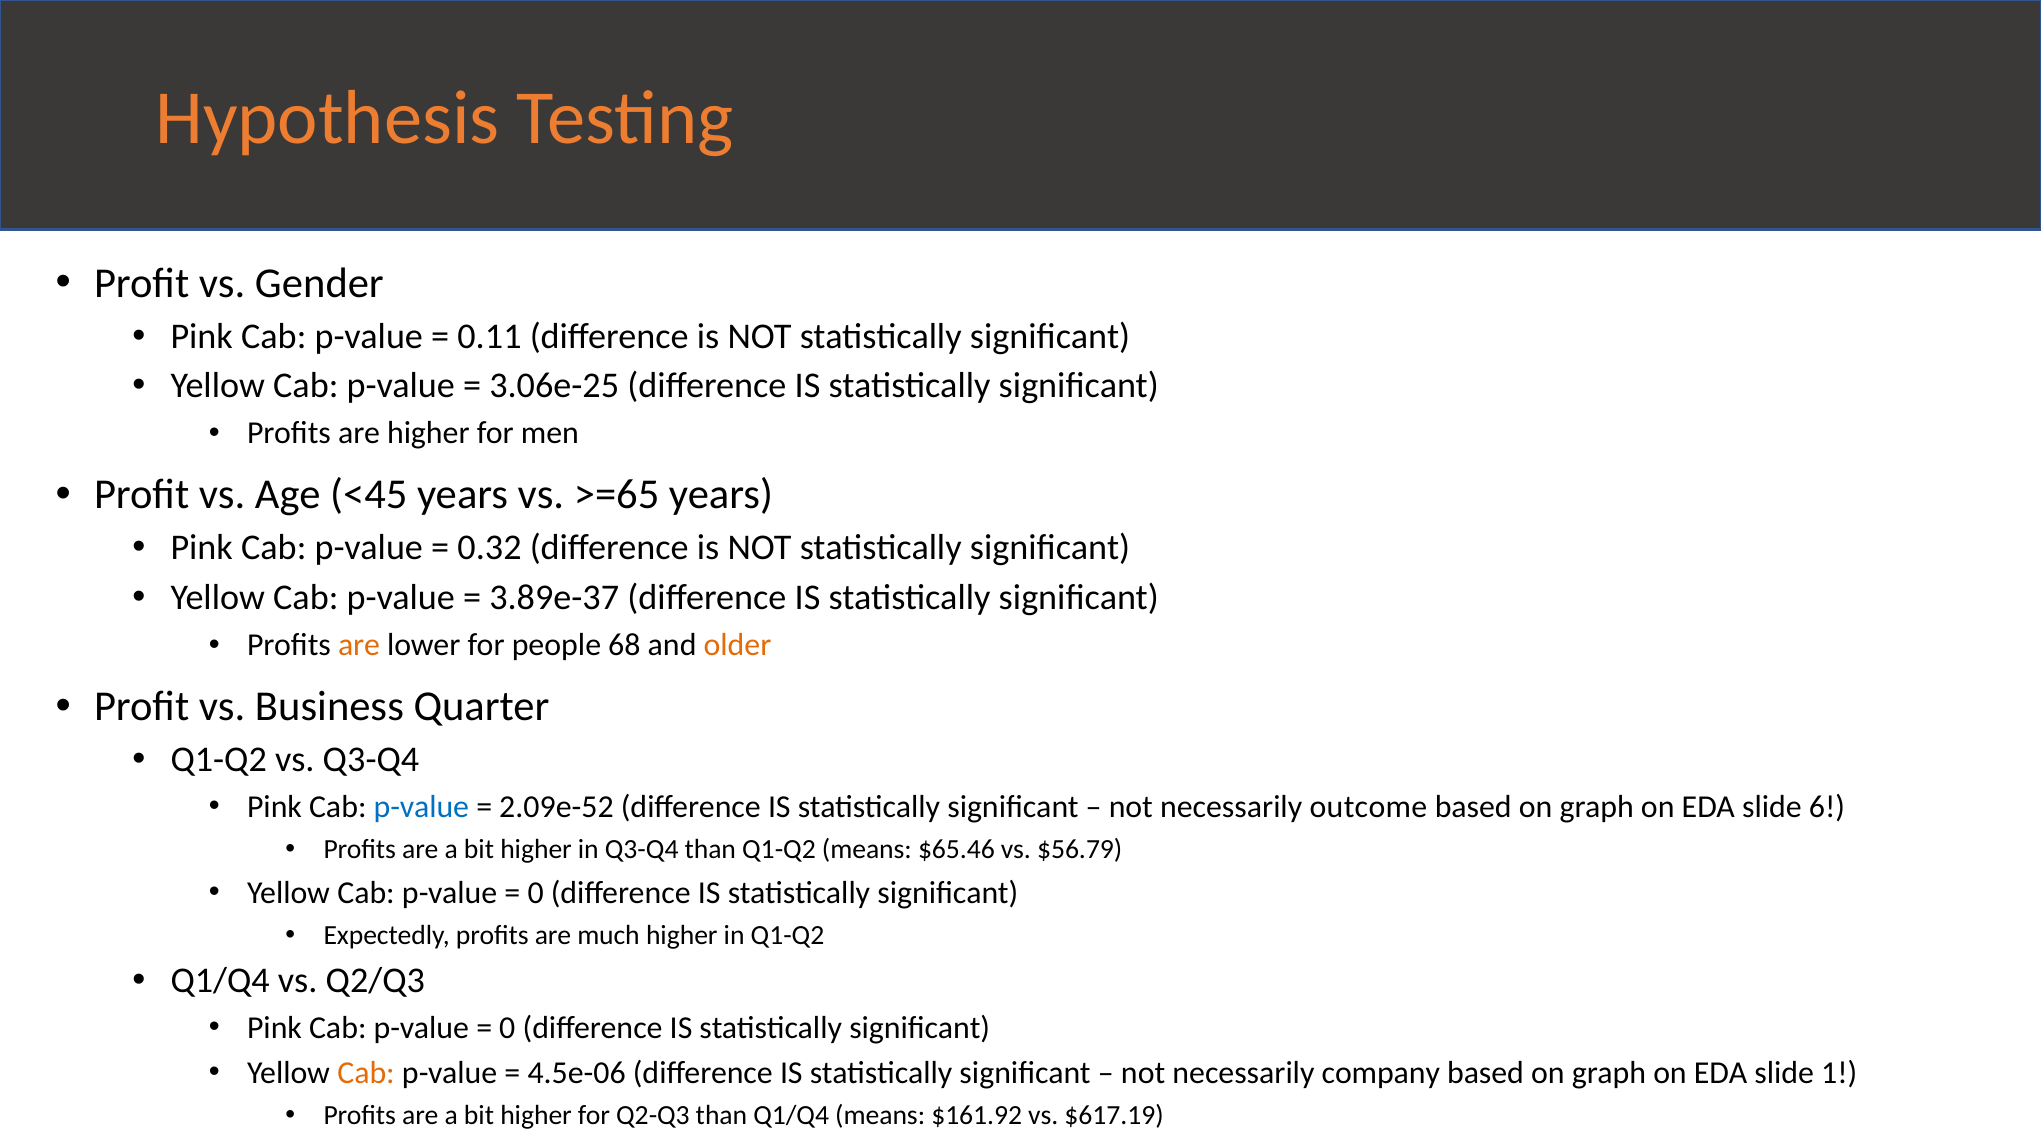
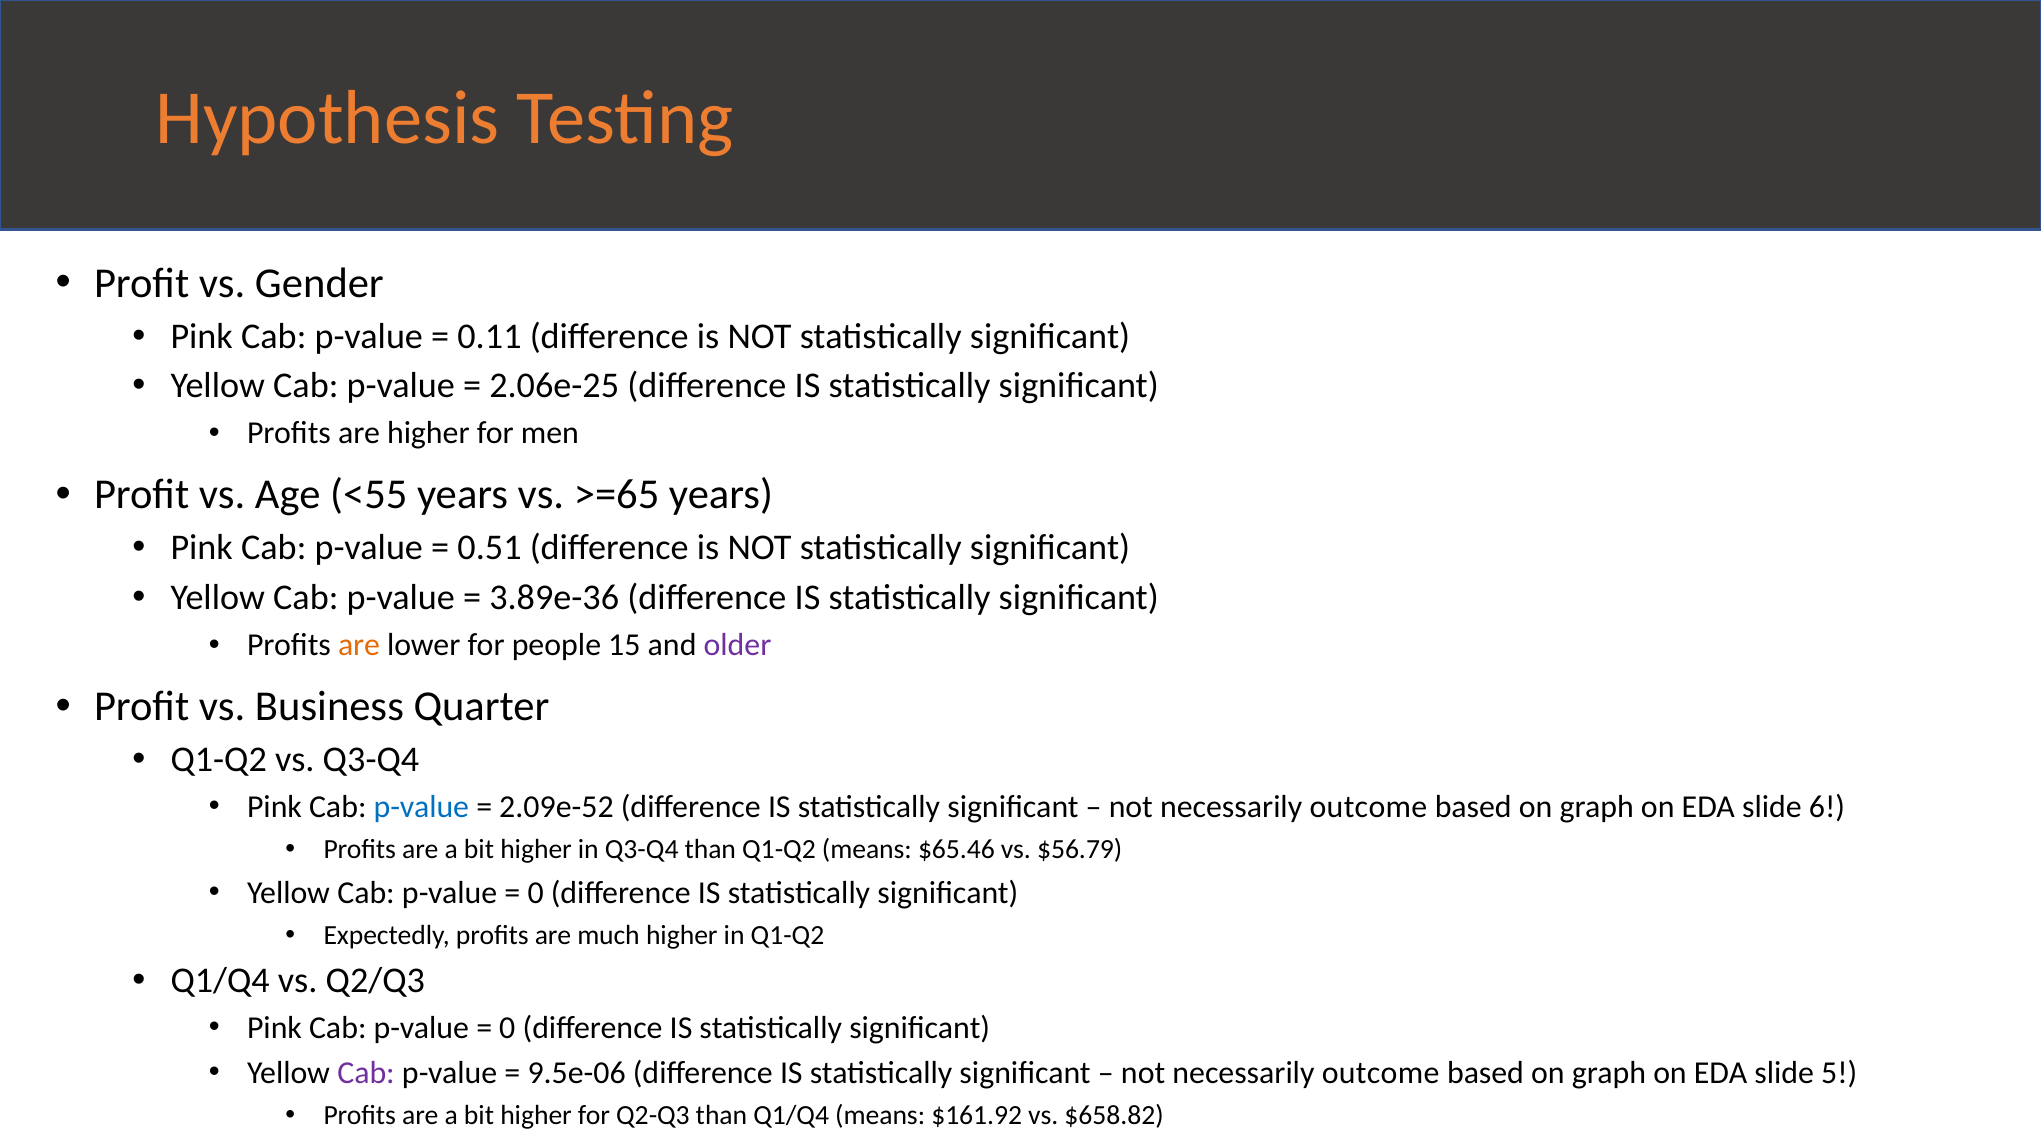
3.06e-25: 3.06e-25 -> 2.06e-25 (554, 386)
<45: <45 -> <55 (369, 495)
0.32: 0.32 -> 0.51 (489, 548)
3.89e-37: 3.89e-37 -> 3.89e-36 (554, 598)
68: 68 -> 15 (624, 645)
older colour: orange -> purple (738, 645)
Cab colour: orange -> purple (366, 1073)
4.5e-06: 4.5e-06 -> 9.5e-06 (577, 1073)
company: company -> outcome (1381, 1073)
1: 1 -> 5 (1839, 1073)
$617.19: $617.19 -> $658.82 (1114, 1116)
